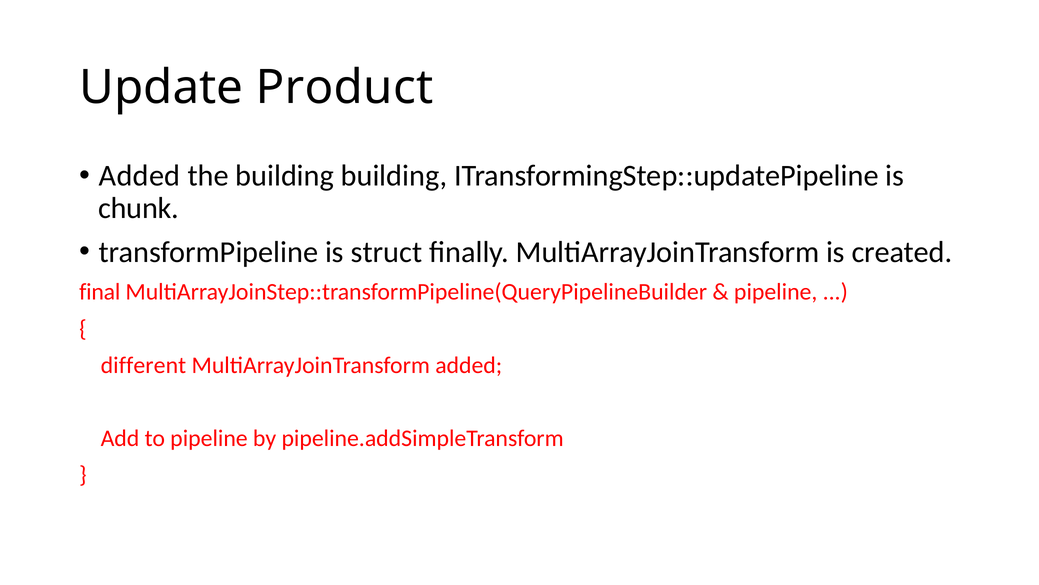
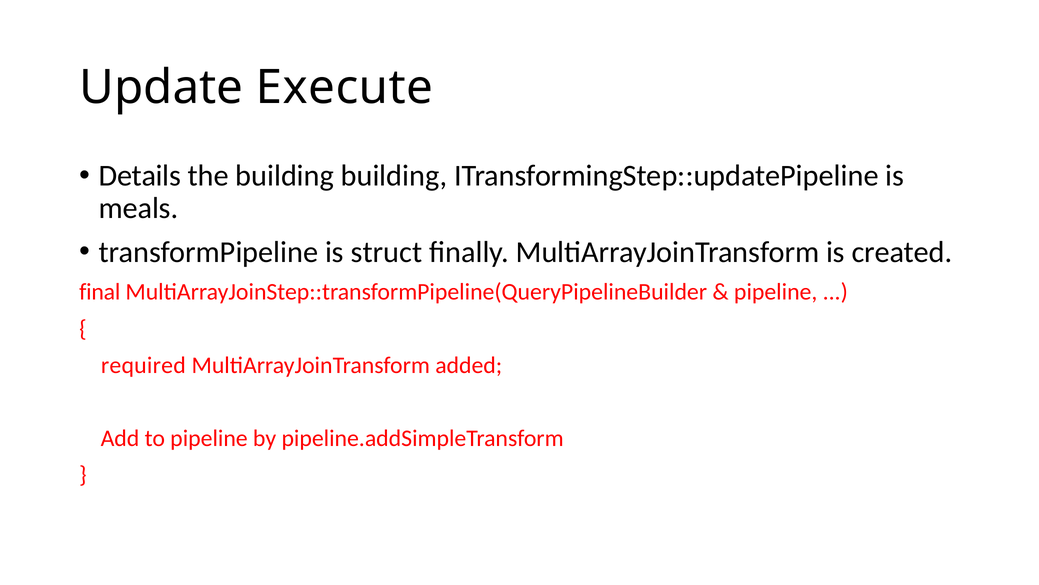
Product: Product -> Execute (344, 87)
Added: Added -> Details (140, 176)
chunk: chunk -> meals (138, 208)
different: different -> required (143, 365)
